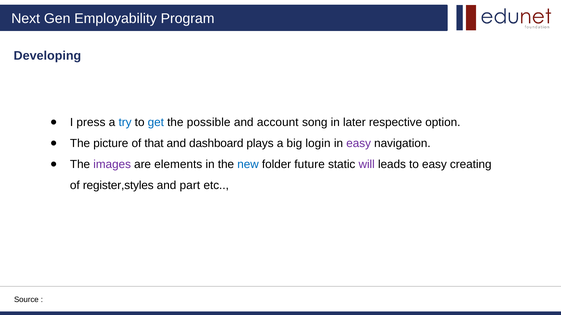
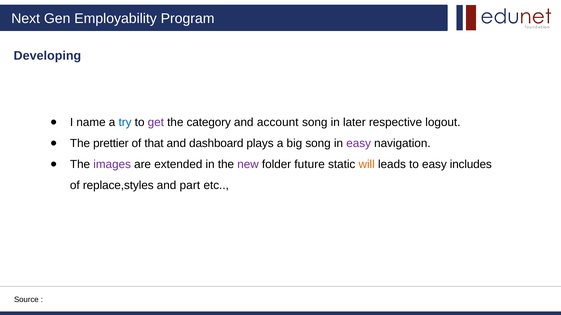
press: press -> name (91, 123)
get colour: blue -> purple (156, 123)
possible: possible -> category (209, 123)
option: option -> logout (443, 123)
picture: picture -> prettier (111, 144)
big login: login -> song (318, 144)
elements: elements -> extended (178, 165)
new colour: blue -> purple (248, 165)
will colour: purple -> orange (367, 165)
creating: creating -> includes (471, 165)
register,styles: register,styles -> replace,styles (118, 186)
